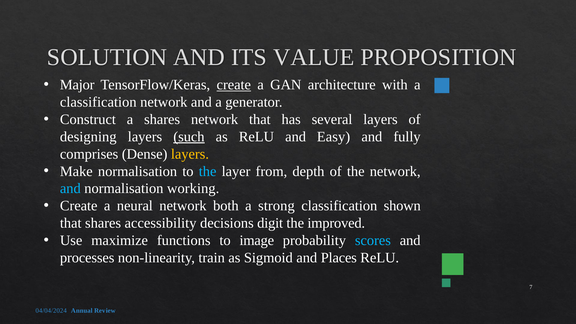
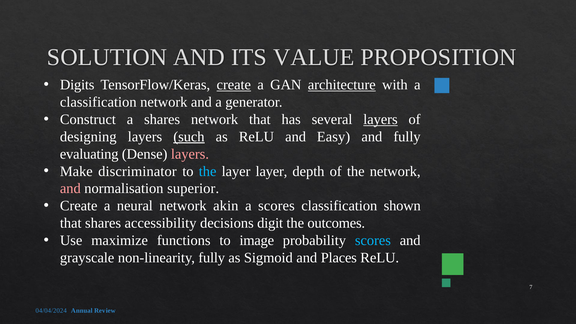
Major: Major -> Digits (77, 85)
architecture underline: none -> present (342, 85)
layers underline: none -> present (380, 119)
comprises: comprises -> evaluating (89, 154)
layers colour: yellow -> pink (190, 154)
Make normalisation: normalisation -> discriminator (137, 171)
layer from: from -> layer (271, 171)
and colour: light blue -> pink (70, 189)
working: working -> superior (193, 189)
both: both -> akin (226, 206)
a strong: strong -> scores (276, 206)
improved: improved -> outcomes (336, 223)
processes: processes -> grayscale (87, 258)
non-linearity train: train -> fully (212, 258)
